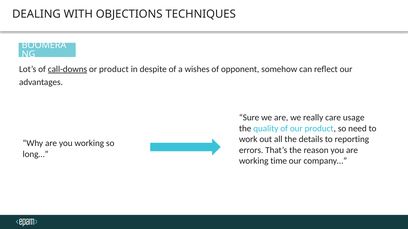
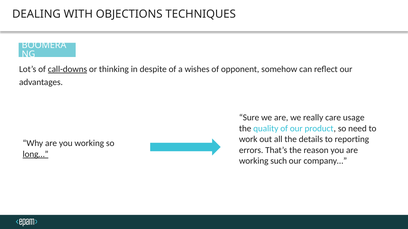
or product: product -> thinking (114, 69)
long… underline: none -> present (36, 154)
time: time -> such (279, 161)
